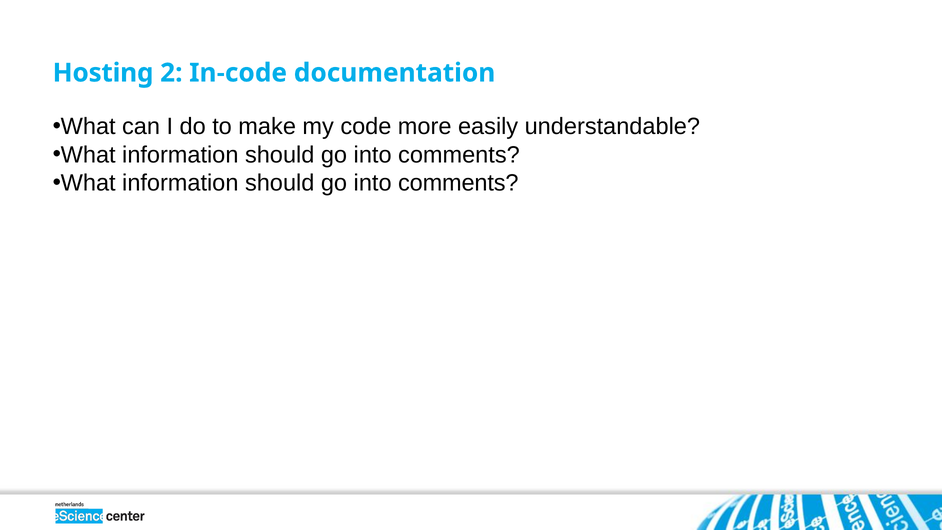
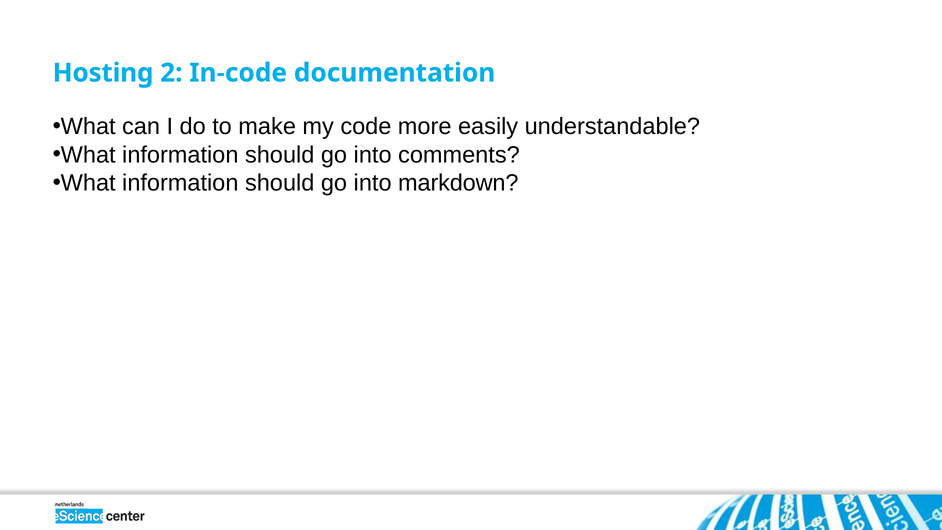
comments: comments -> markdown (458, 183)
